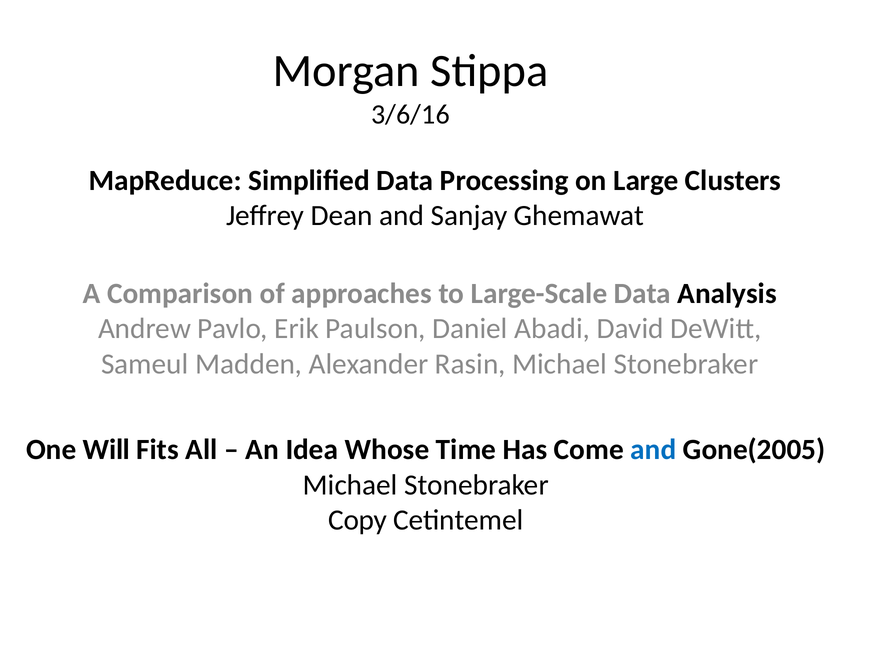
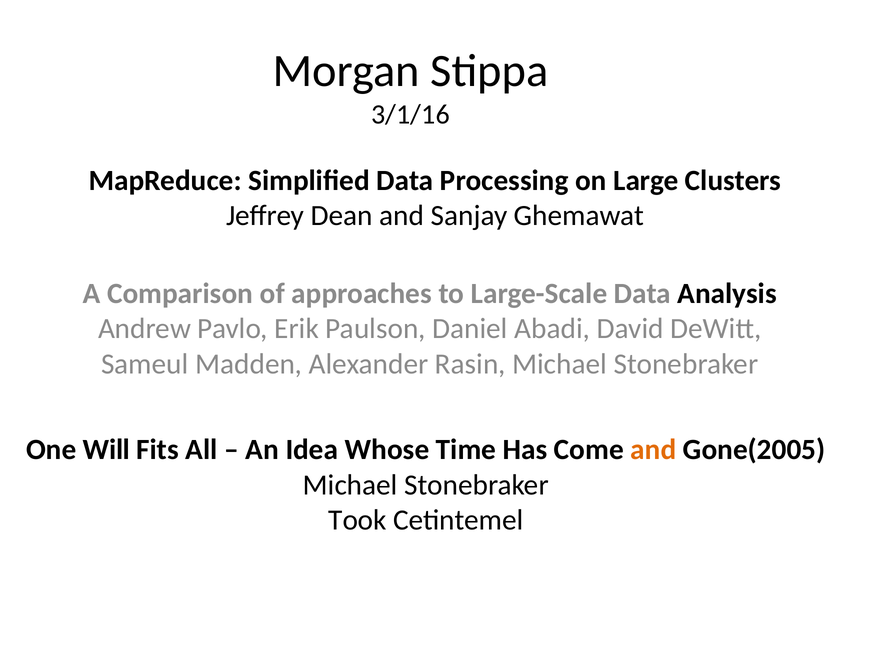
3/6/16: 3/6/16 -> 3/1/16 (410, 114)
and colour: blue -> orange (653, 450)
Copy: Copy -> Took (358, 520)
